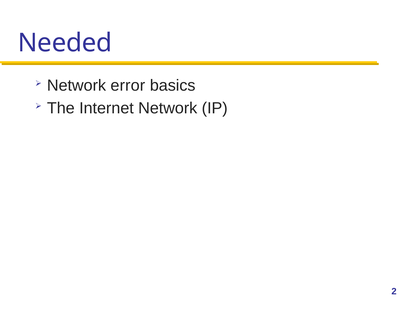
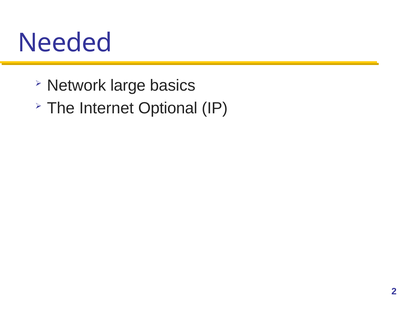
error: error -> large (128, 86)
Internet Network: Network -> Optional (168, 108)
